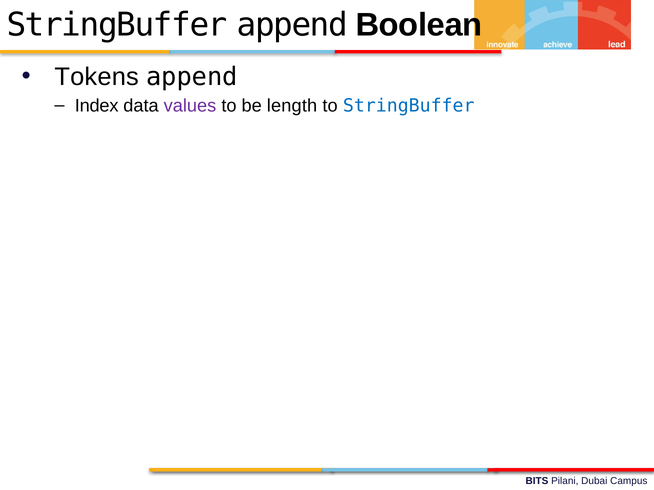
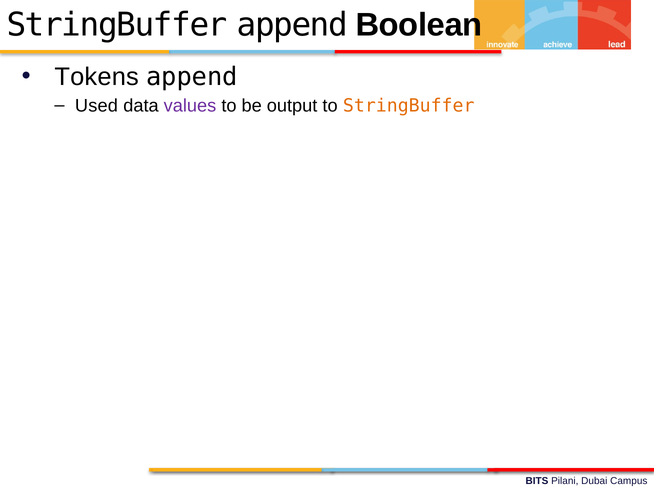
Index: Index -> Used (96, 106)
length: length -> output (292, 106)
StringBuffer colour: blue -> orange (409, 106)
